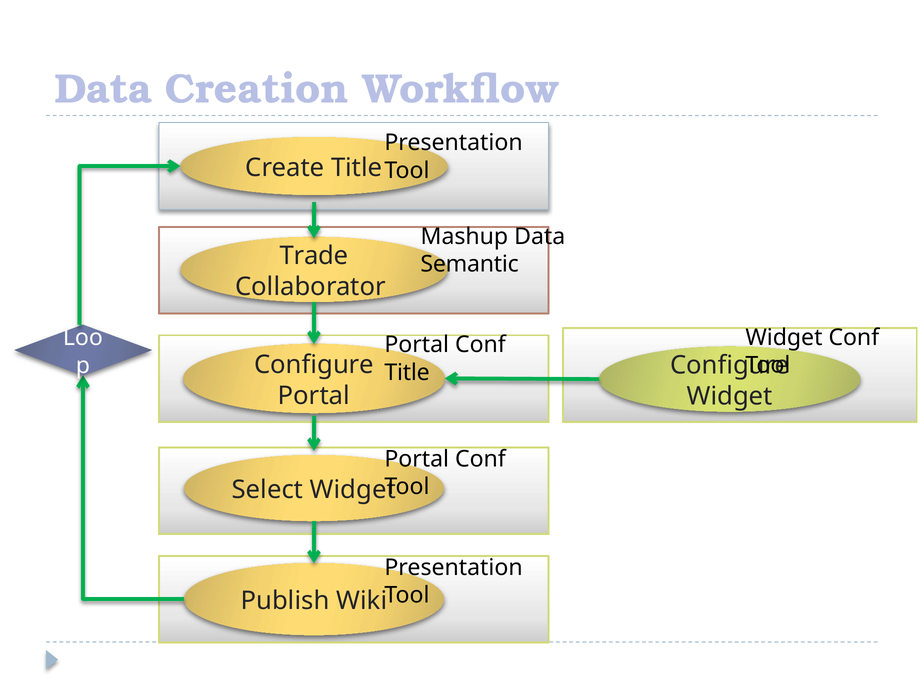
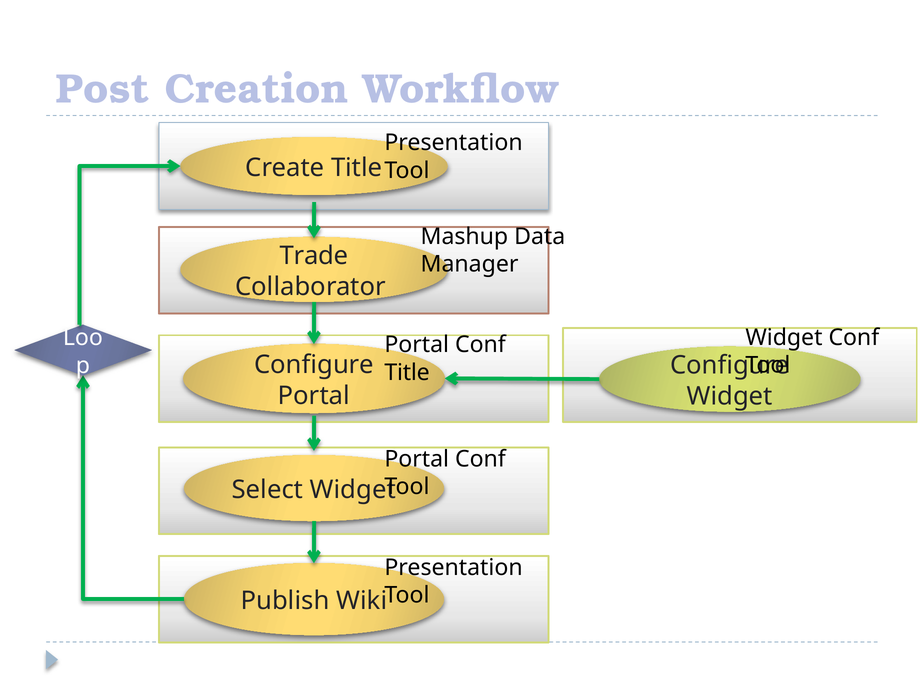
Data: Data -> Post (103, 89)
Semantic: Semantic -> Manager (470, 264)
